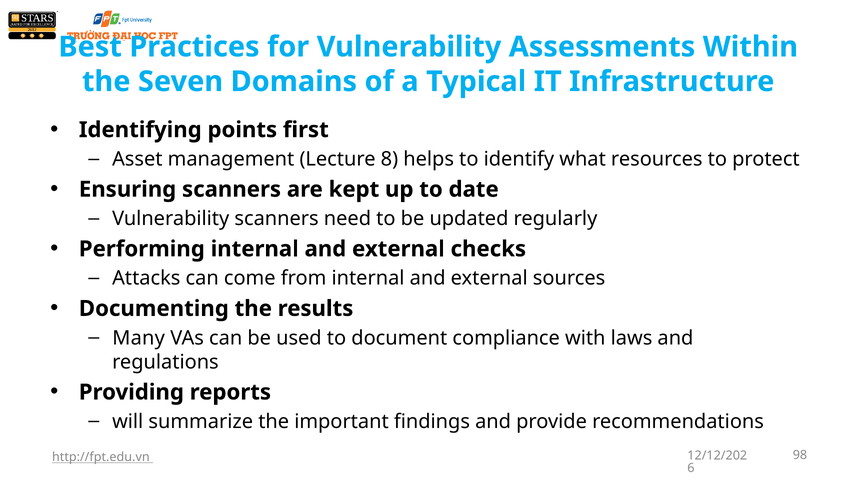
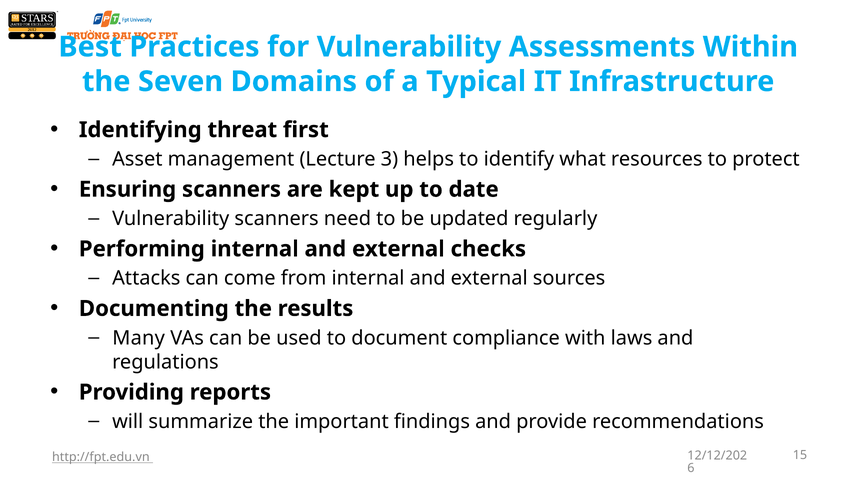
points: points -> threat (242, 130)
8: 8 -> 3 (389, 159)
98: 98 -> 15 (800, 455)
